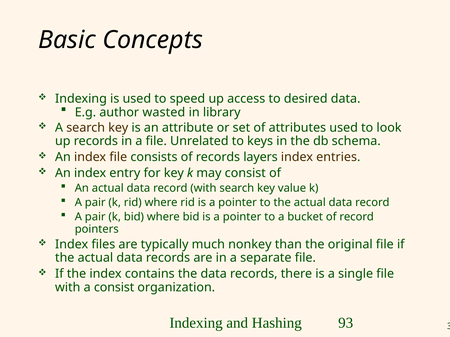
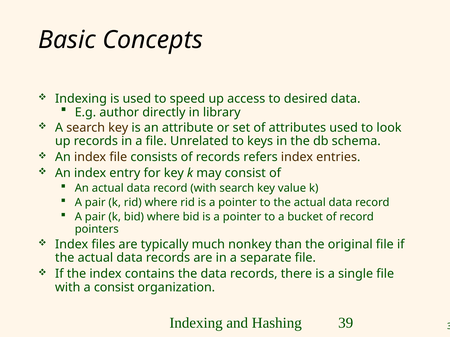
wasted: wasted -> directly (164, 112)
layers: layers -> refers (261, 157)
93: 93 -> 39 (346, 324)
